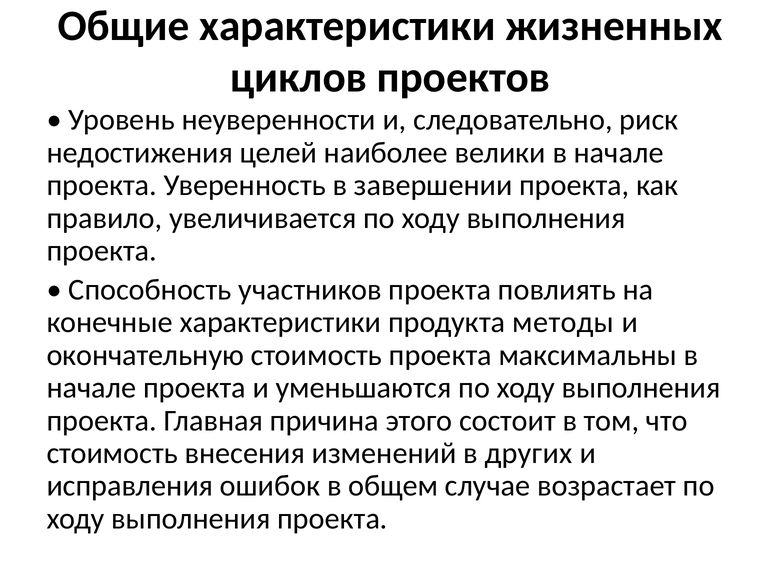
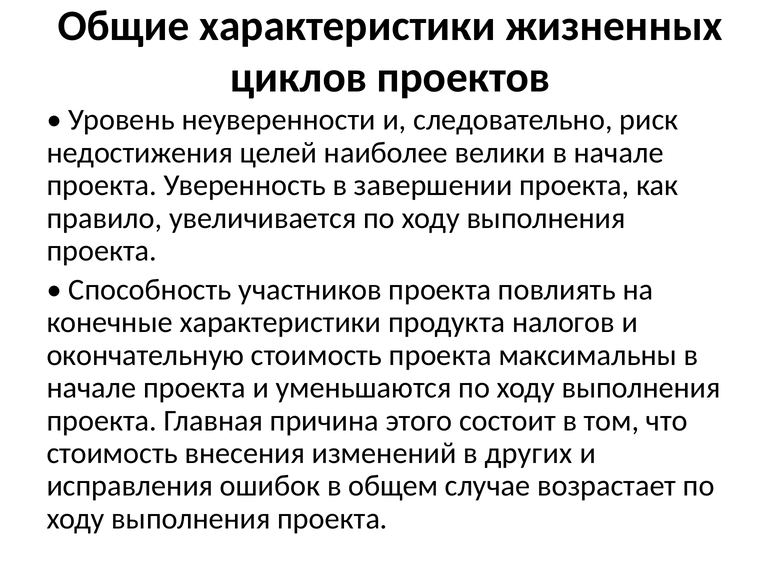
методы: методы -> налогов (563, 322)
